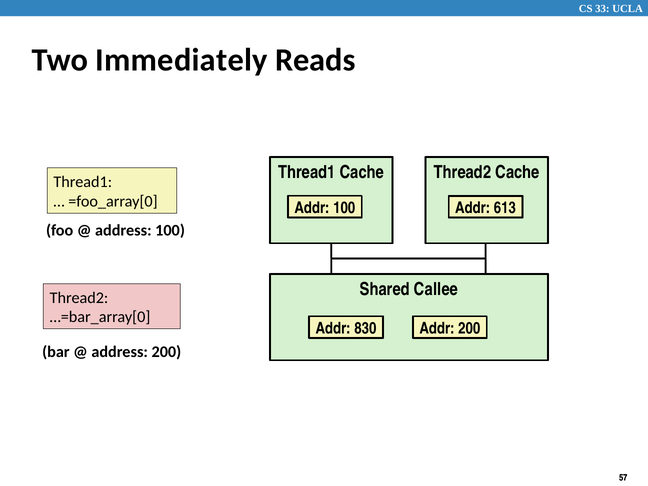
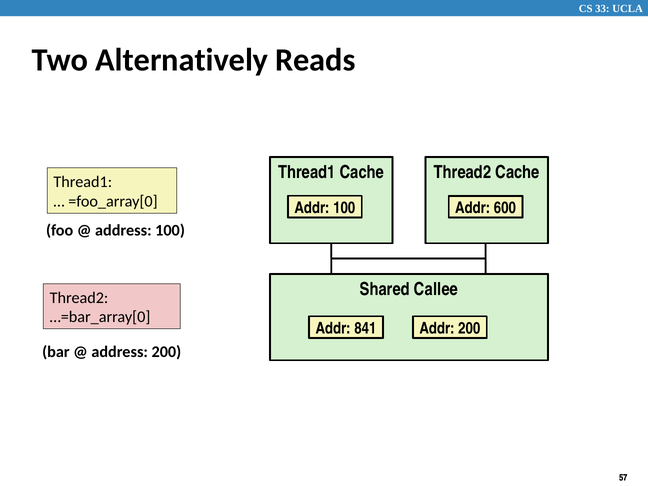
Immediately: Immediately -> Alternatively (182, 60)
613: 613 -> 600 (505, 208)
830: 830 -> 841 (365, 328)
